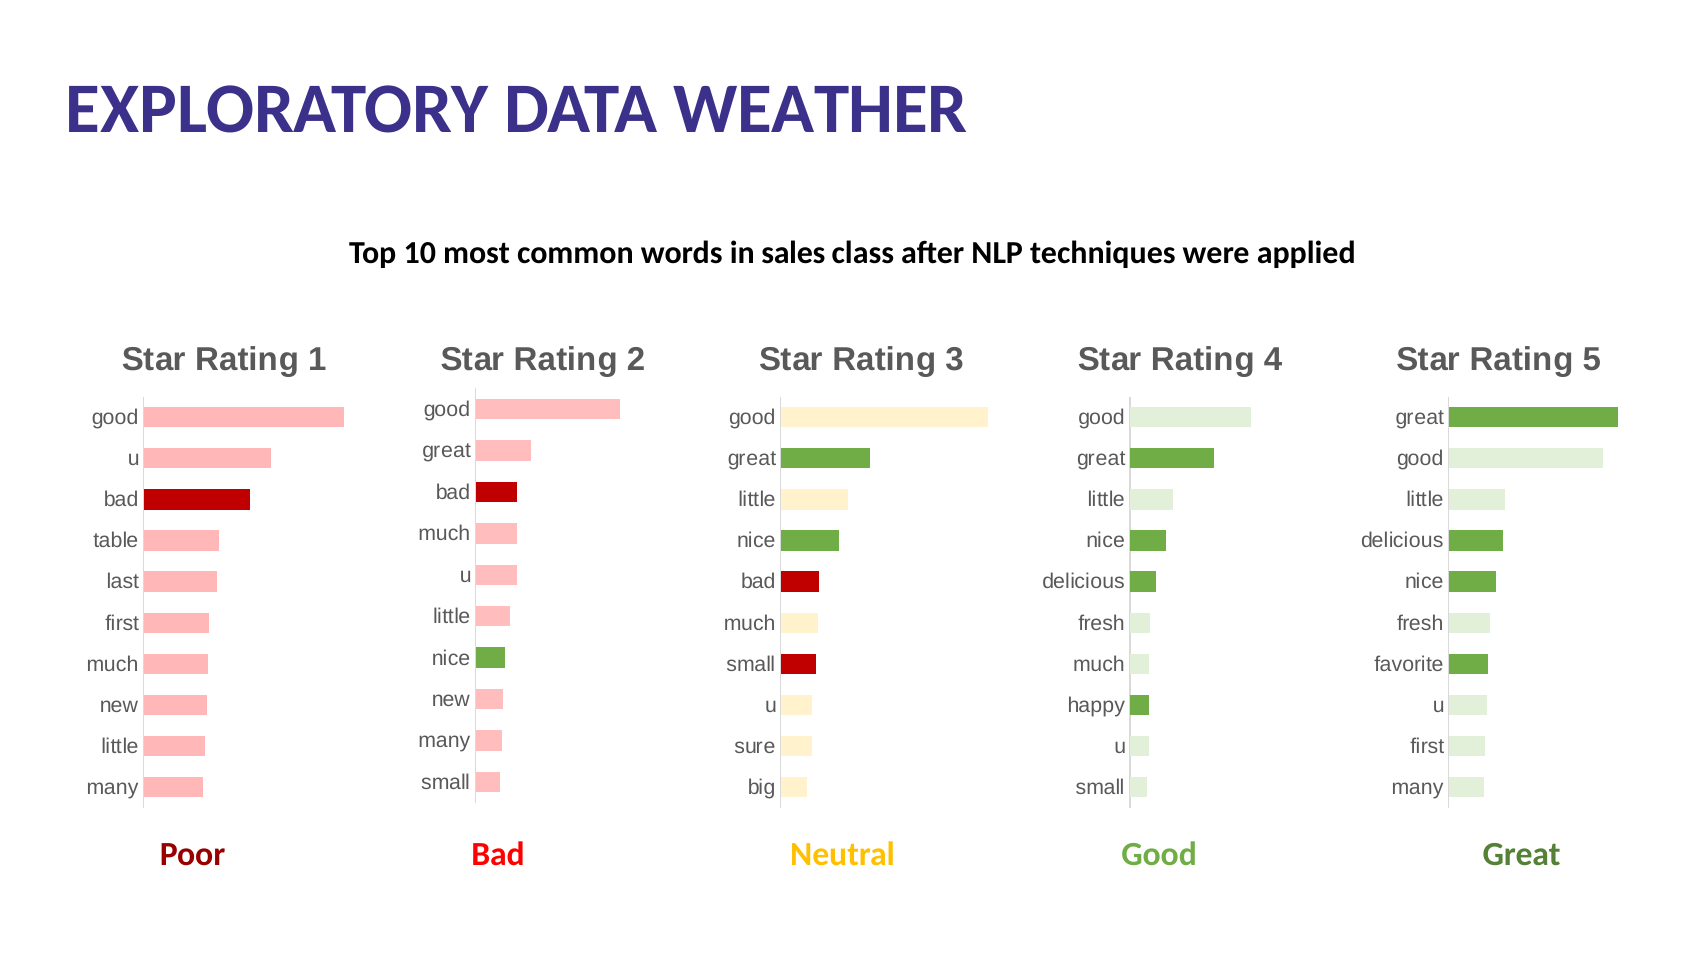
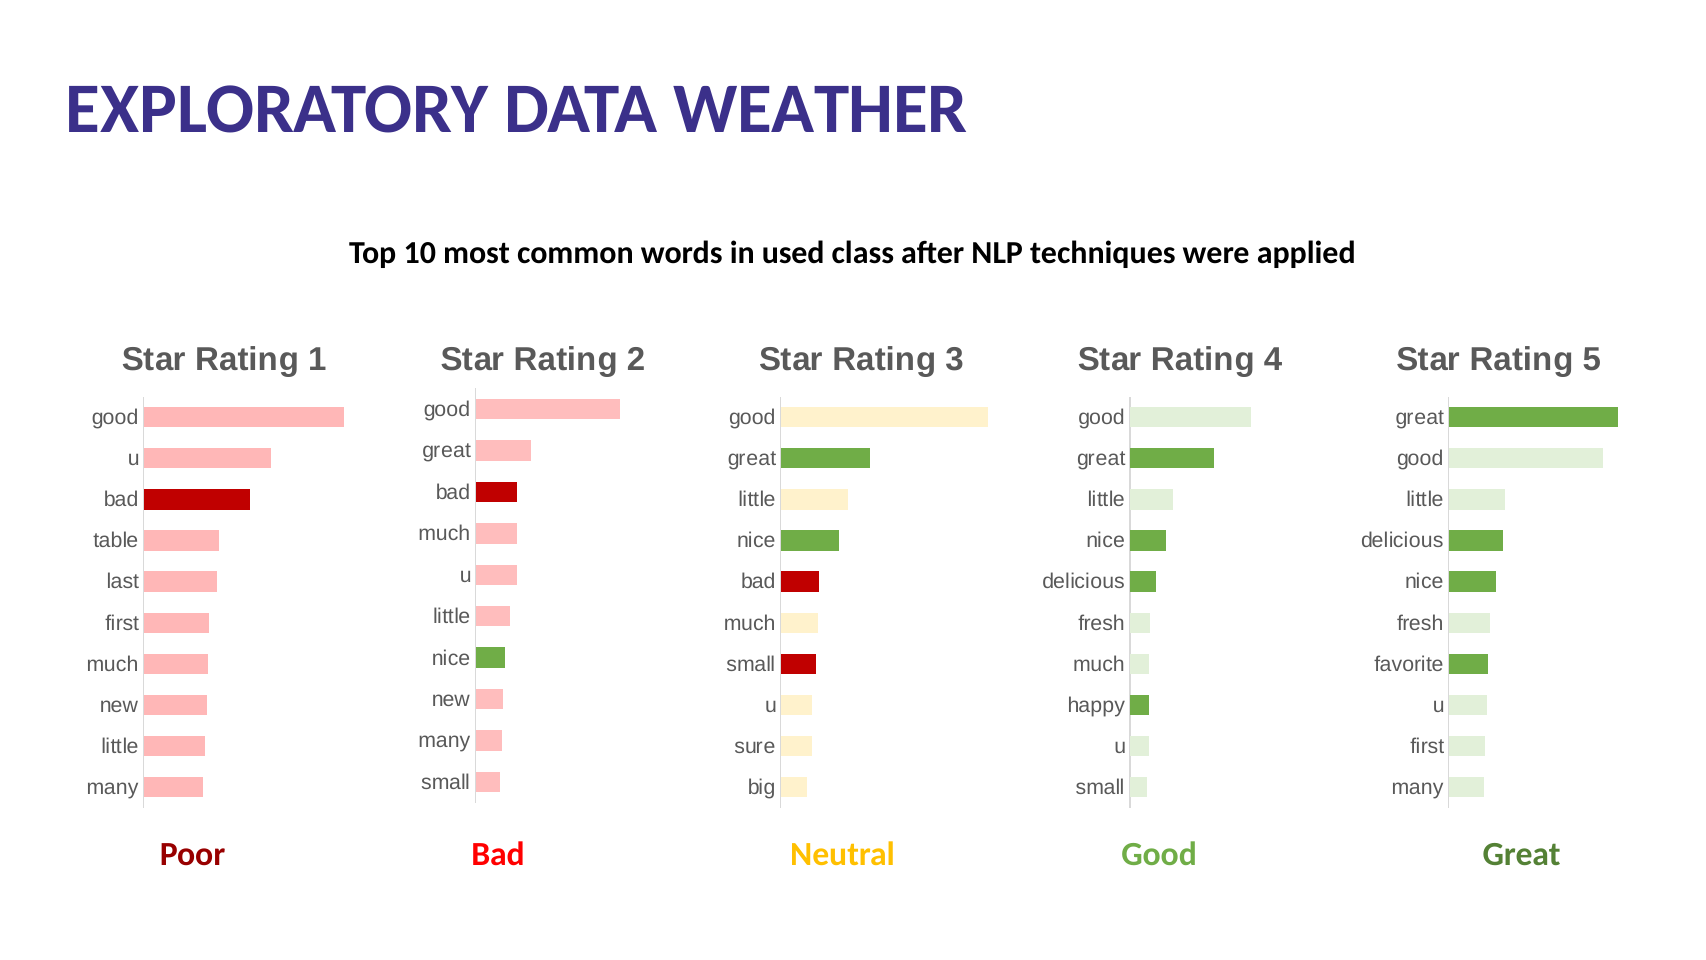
sales: sales -> used (793, 252)
